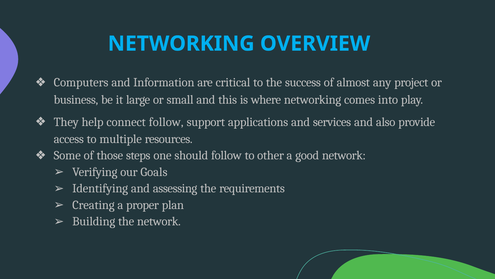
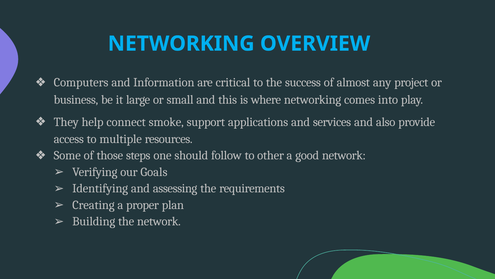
connect follow: follow -> smoke (166, 122)
